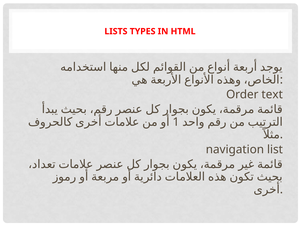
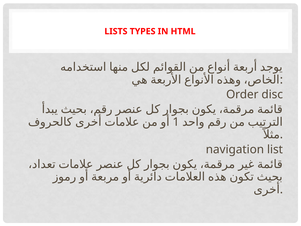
text: text -> disc (272, 94)
